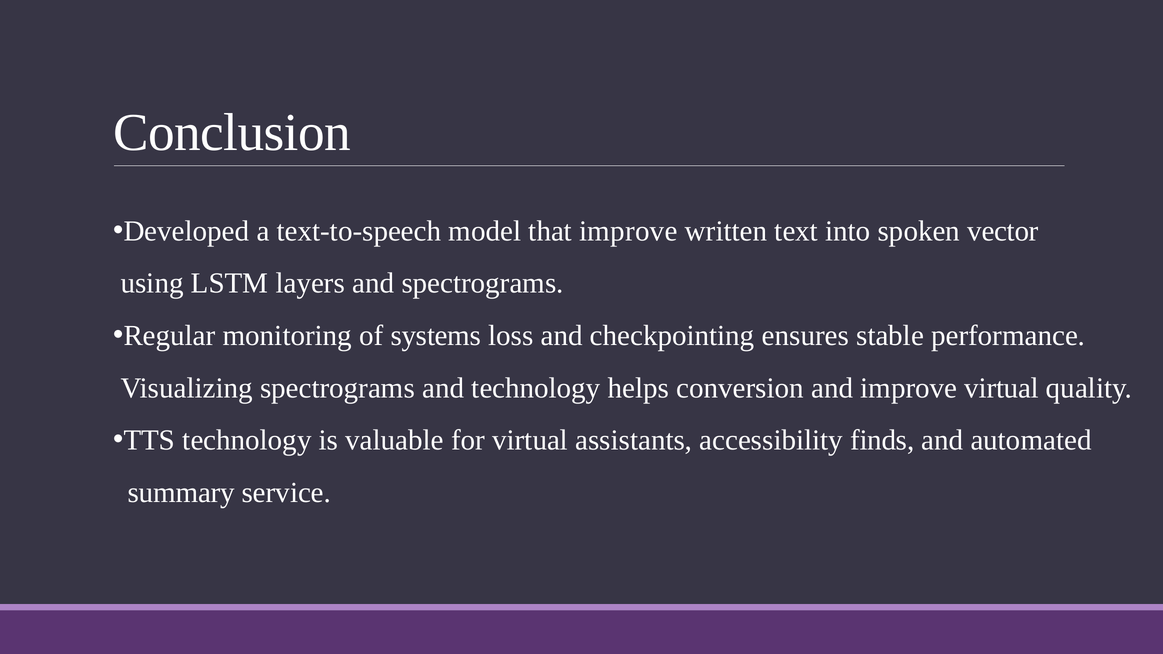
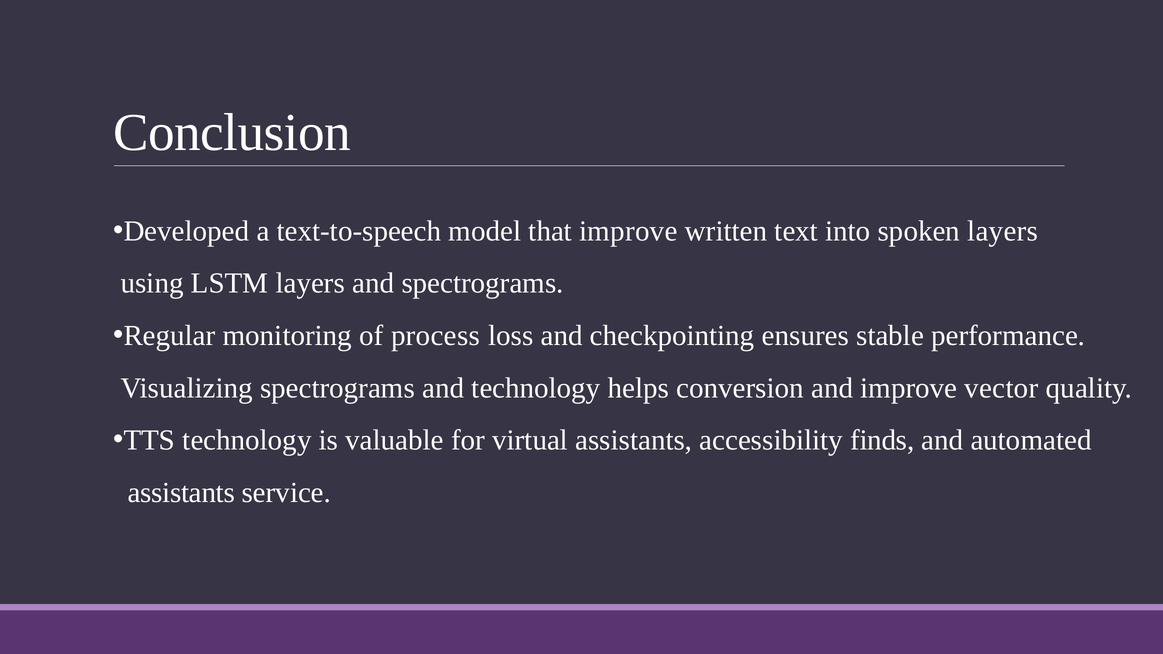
spoken vector: vector -> layers (1003, 231)
systems: systems -> process (436, 336)
improve virtual: virtual -> vector (1001, 388)
summary: summary -> assistants (181, 493)
